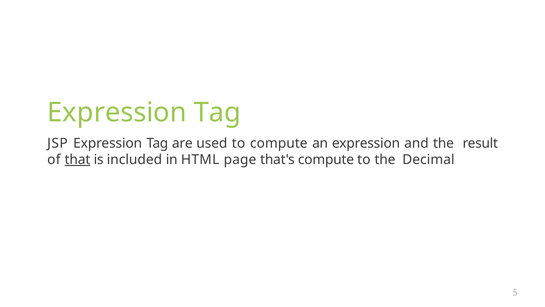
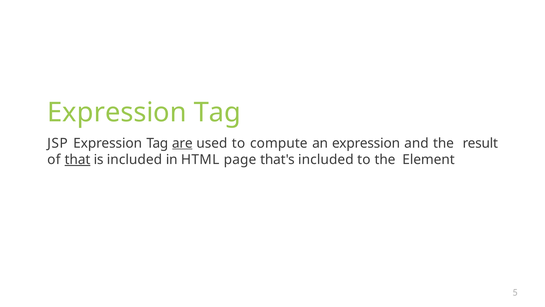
are underline: none -> present (182, 143)
that's compute: compute -> included (326, 159)
Decimal: Decimal -> Element (428, 159)
